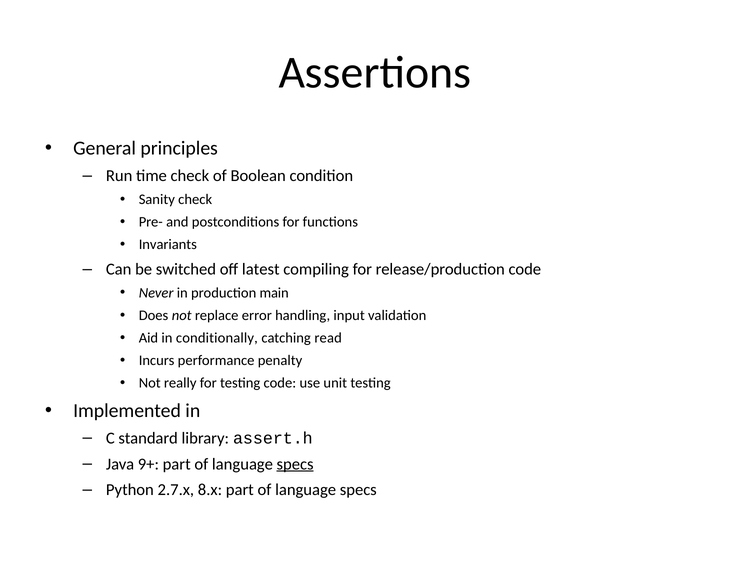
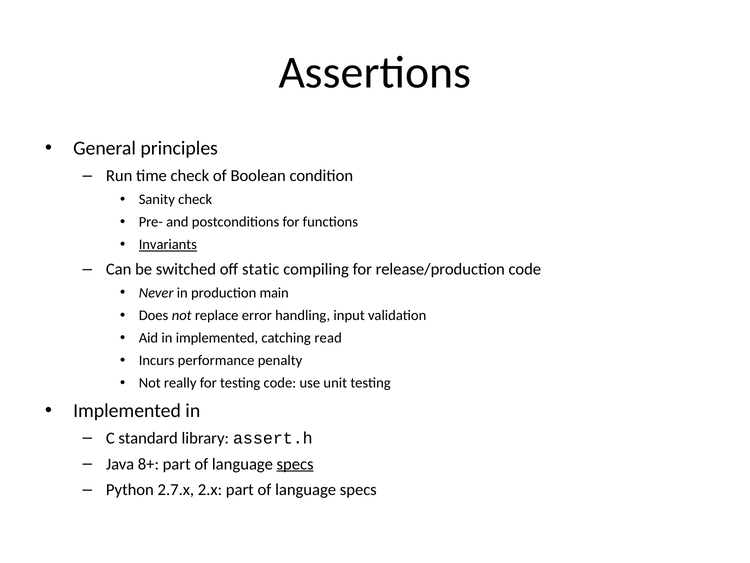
Invariants underline: none -> present (168, 244)
latest: latest -> static (261, 269)
in conditionally: conditionally -> implemented (217, 338)
9+: 9+ -> 8+ (148, 464)
8.x: 8.x -> 2.x (210, 490)
